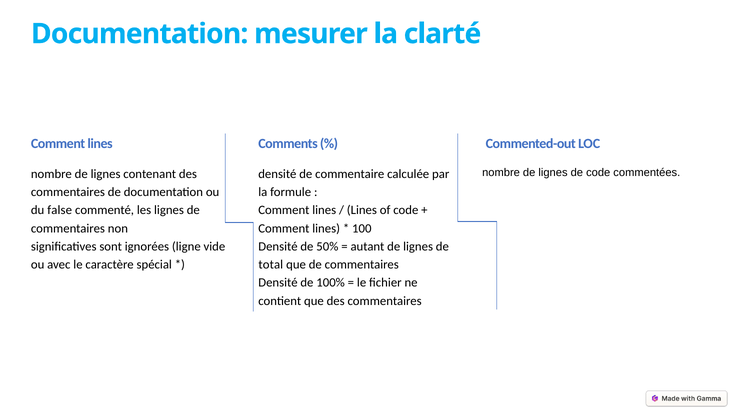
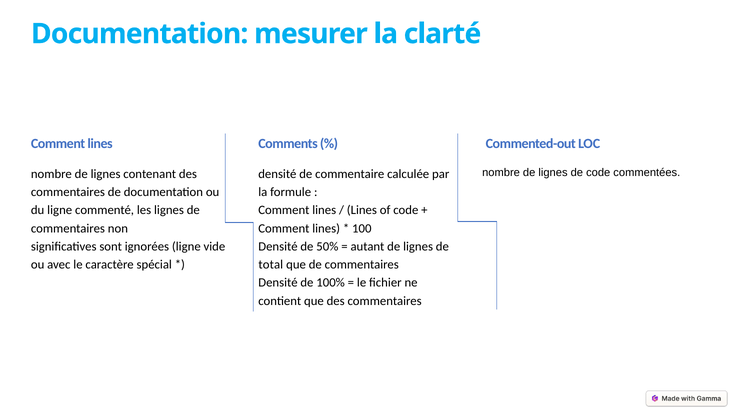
du false: false -> ligne (60, 210)
